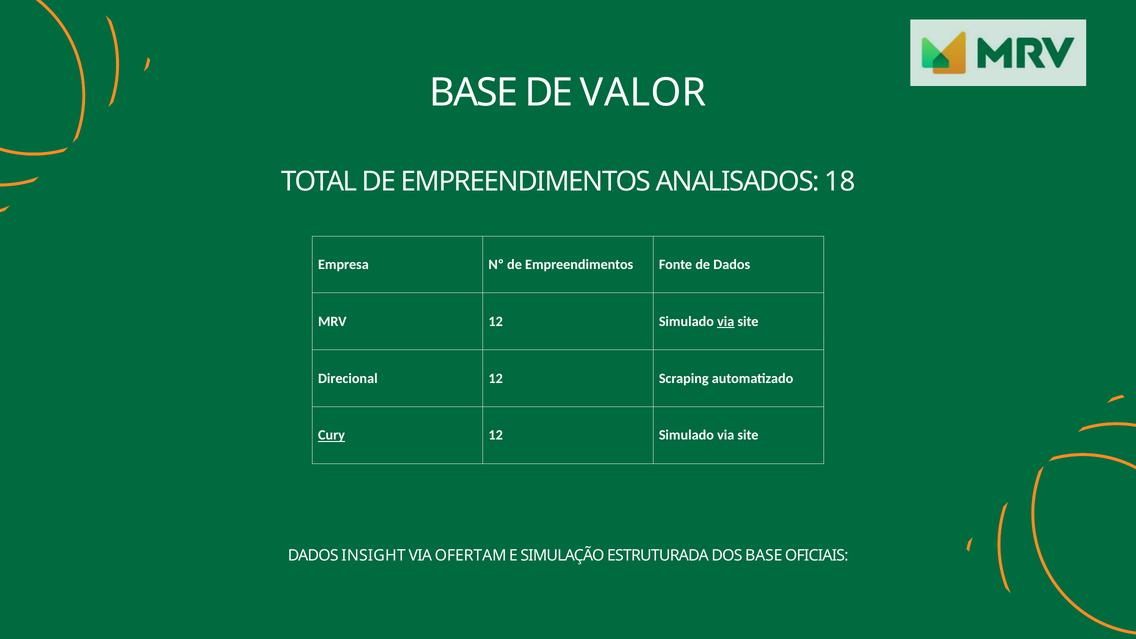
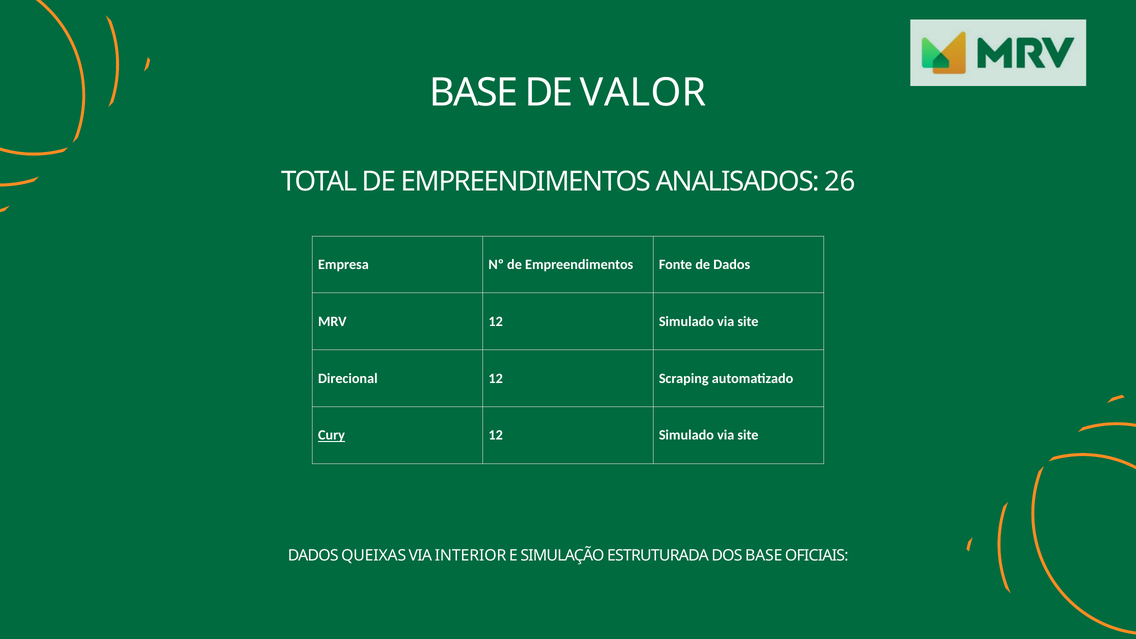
18: 18 -> 26 (840, 182)
via underline: present -> none (726, 322)
INSIGHT: INSIGHT -> QUEIXAS (374, 556)
OFERTAM: OFERTAM -> INTERIOR (471, 556)
